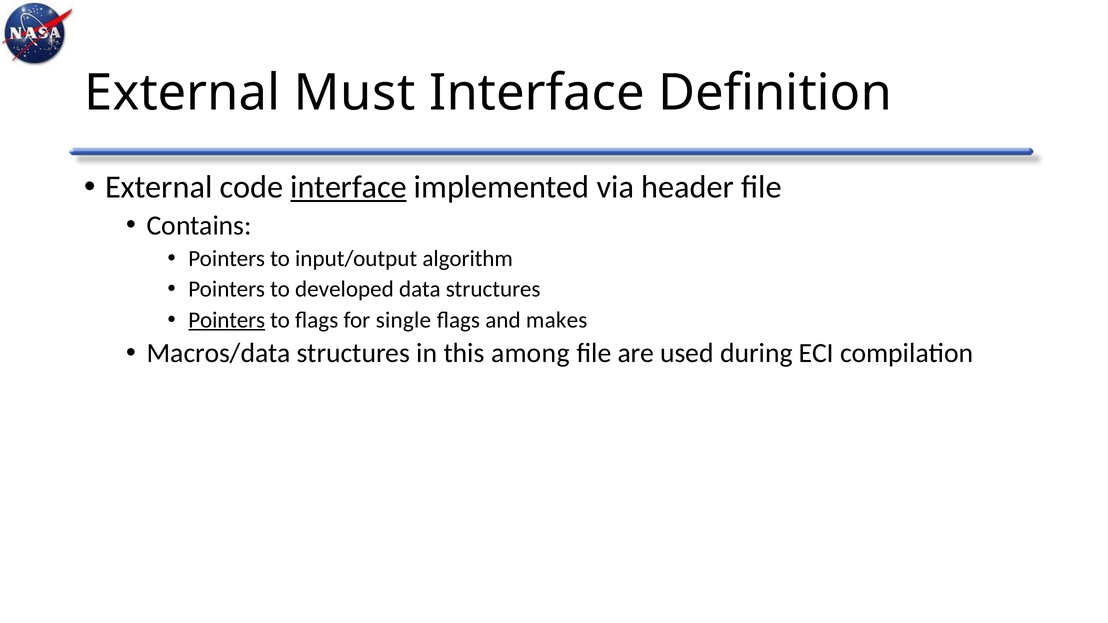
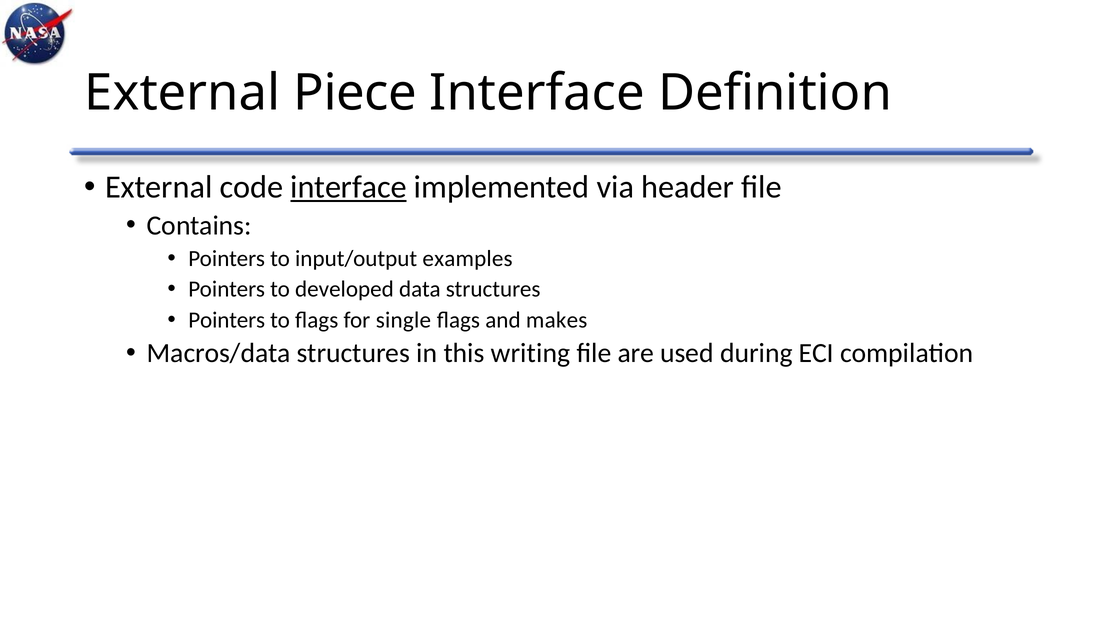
Must: Must -> Piece (355, 93)
algorithm: algorithm -> examples (468, 259)
Pointers underline: present -> none (227, 320)
among: among -> writing (530, 353)
